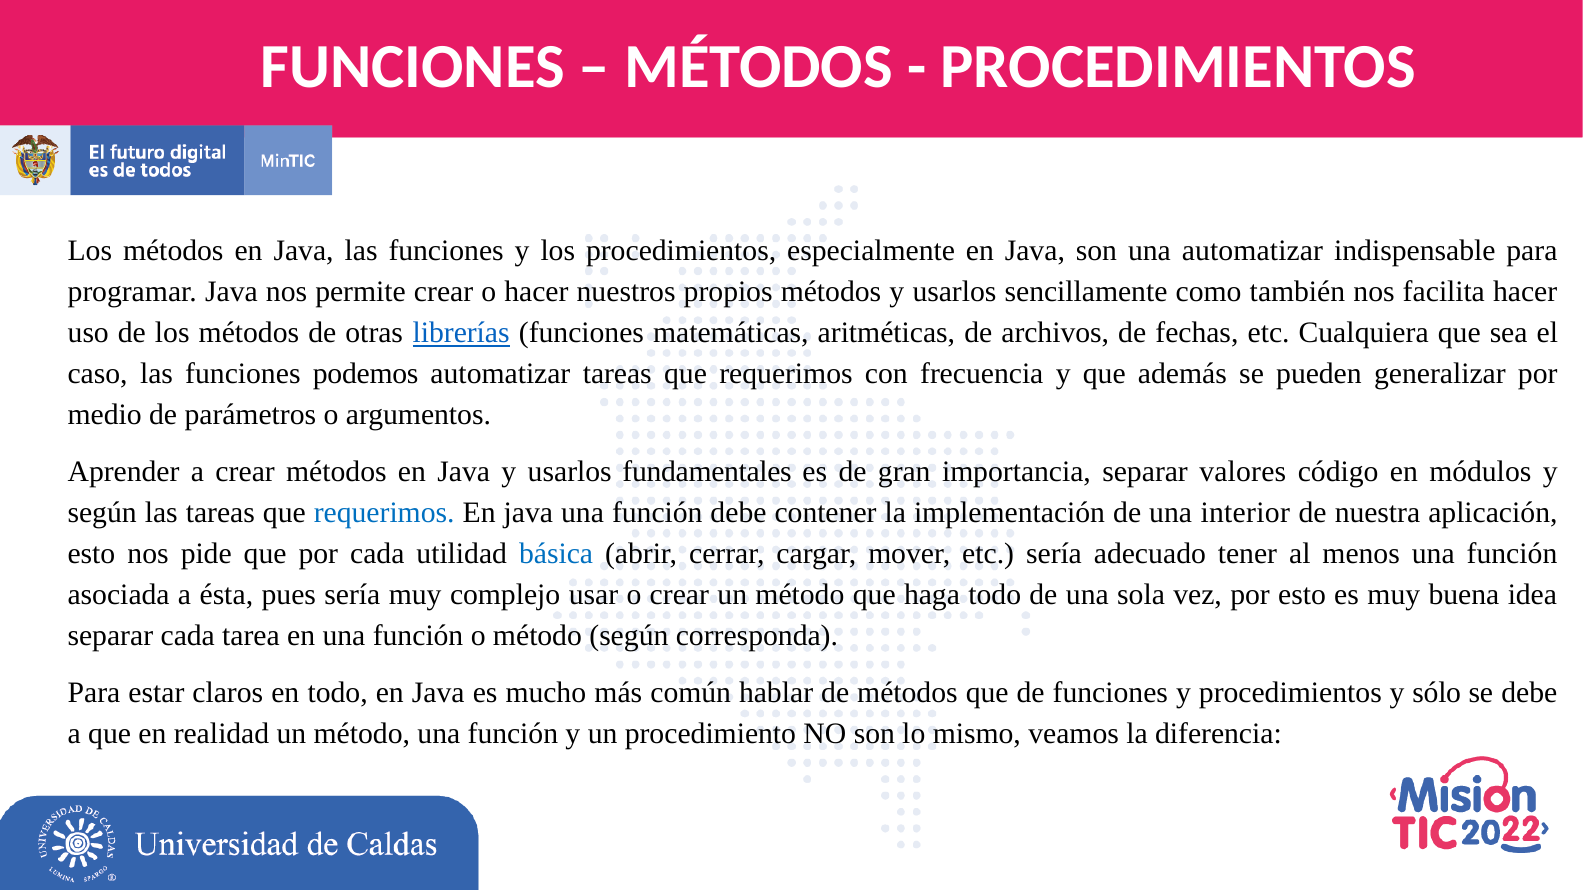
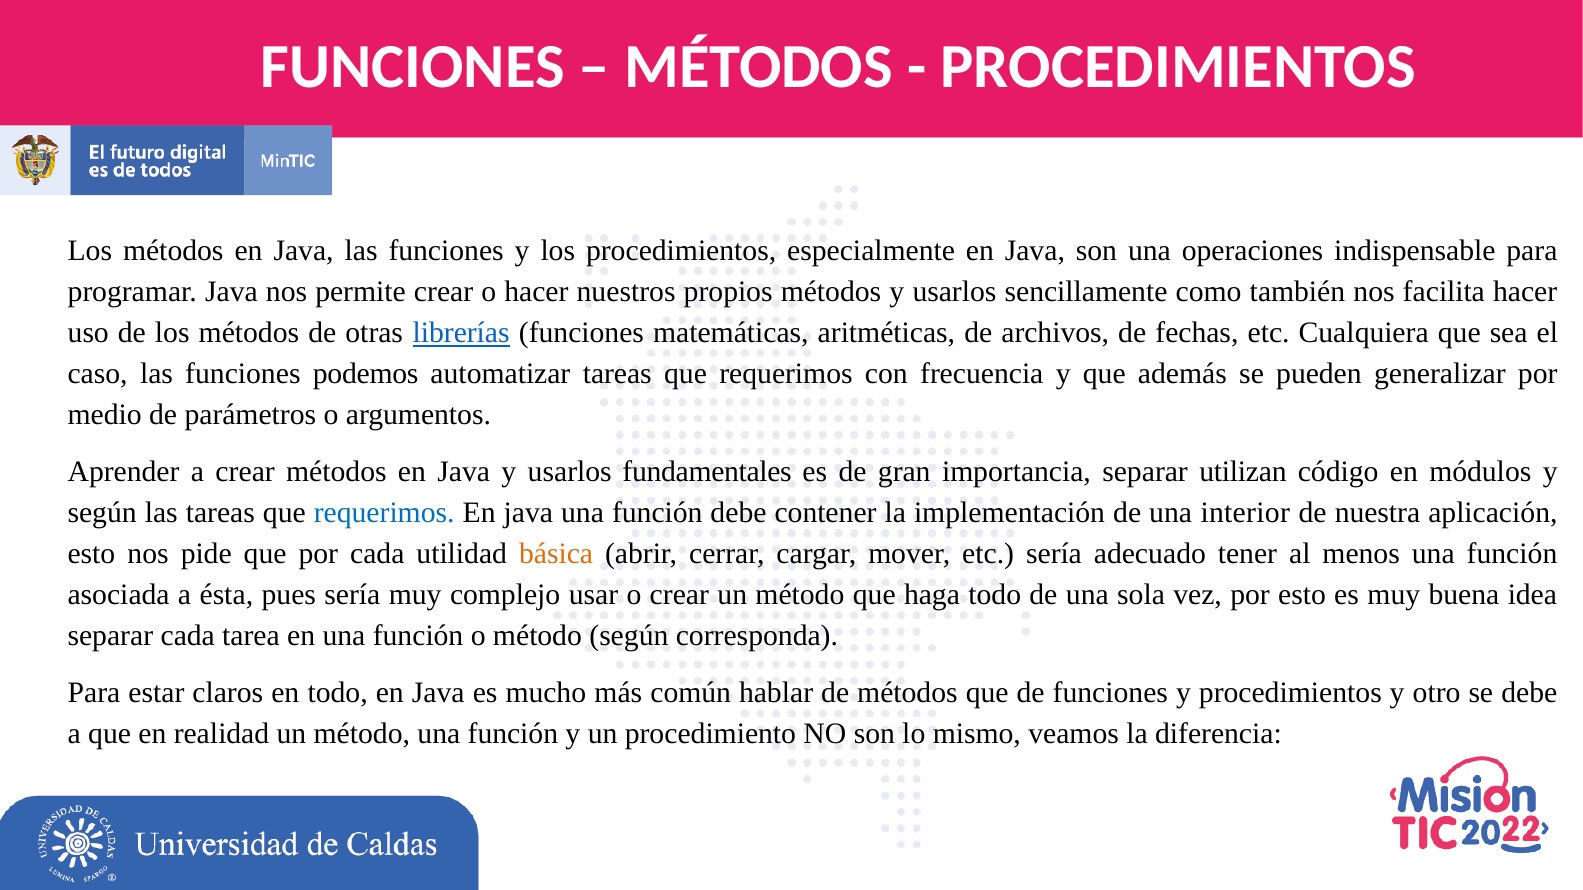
una automatizar: automatizar -> operaciones (1253, 251)
valores: valores -> utilizan (1243, 472)
básica colour: blue -> orange (556, 554)
sólo: sólo -> otro (1437, 693)
